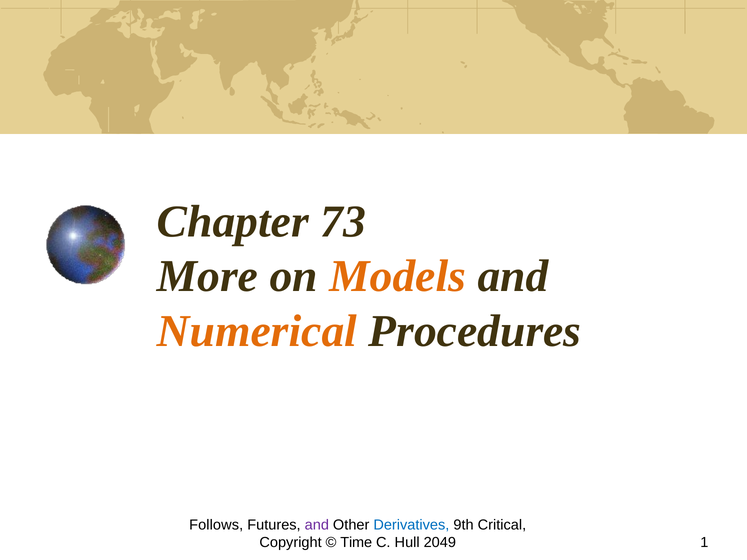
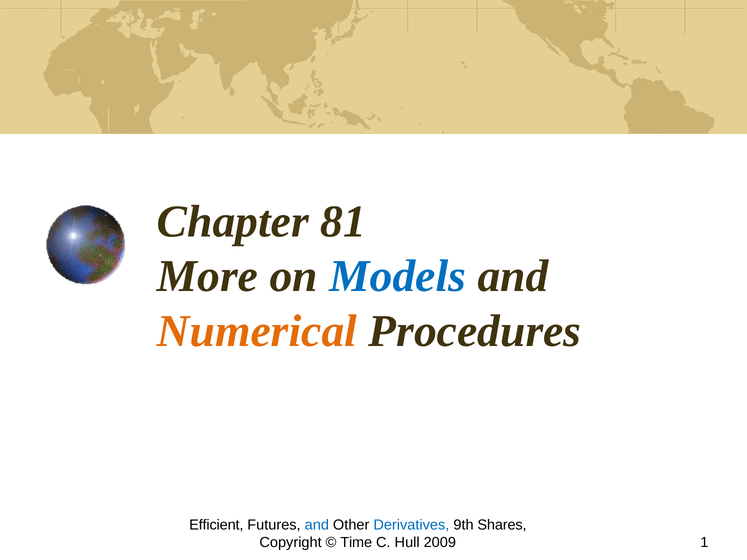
73: 73 -> 81 (343, 222)
Models colour: orange -> blue (398, 276)
Follows: Follows -> Efficient (216, 525)
and colour: purple -> blue (317, 525)
Critical: Critical -> Shares (502, 525)
2049: 2049 -> 2009 (440, 543)
